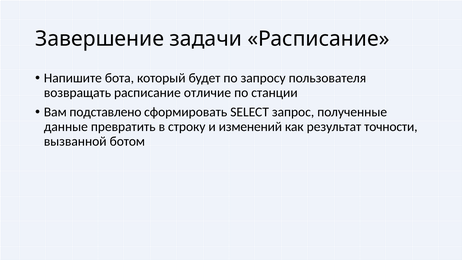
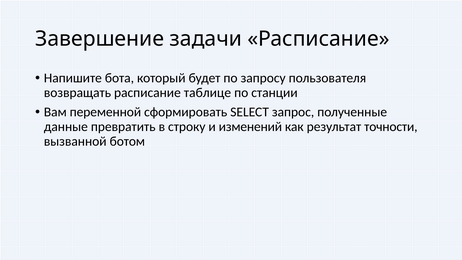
отличие: отличие -> таблице (207, 93)
подставлено: подставлено -> переменной (105, 112)
